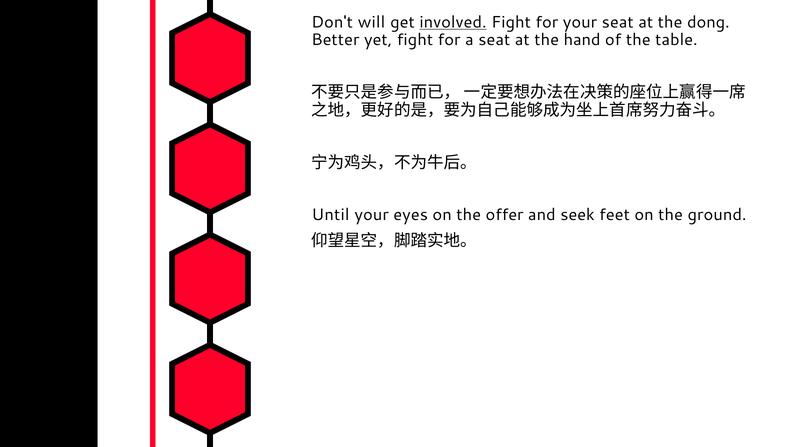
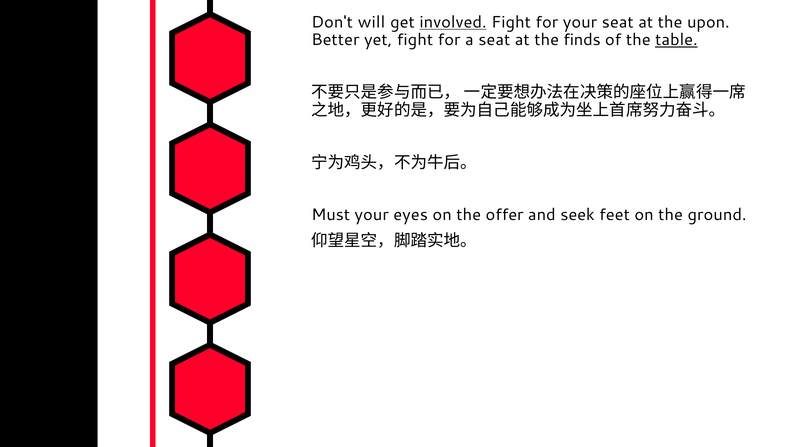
dong: dong -> upon (708, 22)
hand: hand -> finds (582, 40)
table underline: none -> present (676, 40)
Until: Until -> Must (331, 215)
